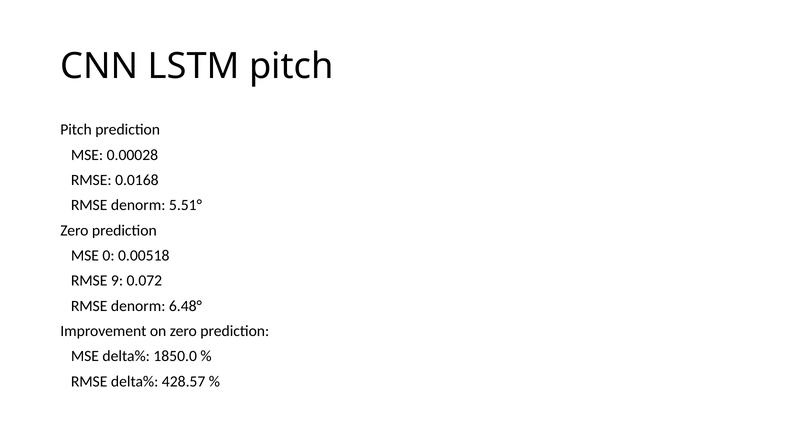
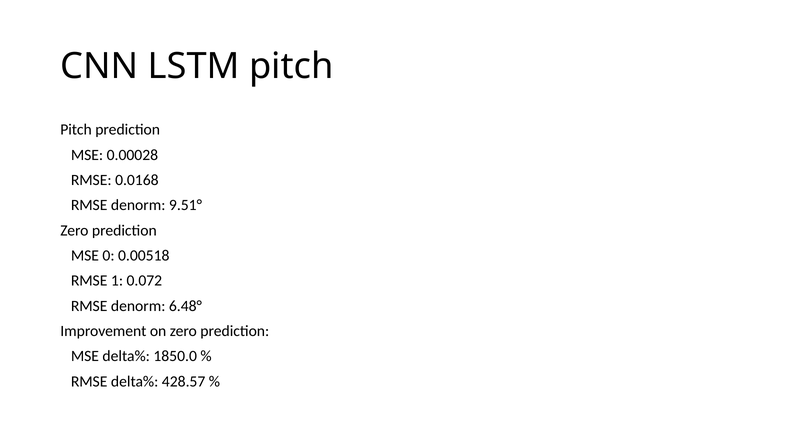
5.51°: 5.51° -> 9.51° (185, 205)
9: 9 -> 1 (117, 281)
